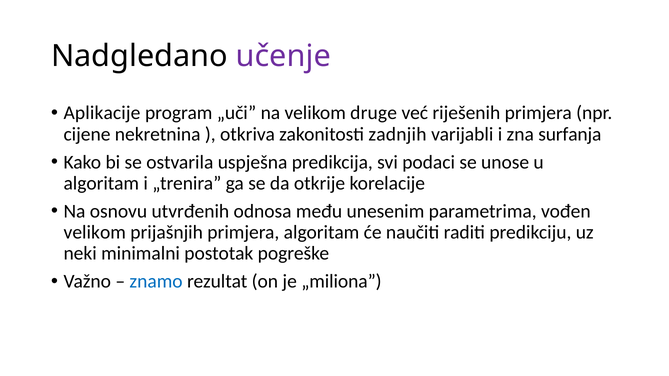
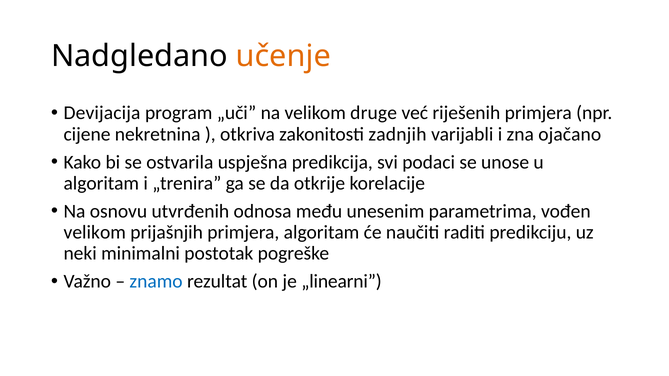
učenje colour: purple -> orange (283, 56)
Aplikacije: Aplikacije -> Devijacija (102, 113)
surfanja: surfanja -> ojačano (570, 134)
„miliona: „miliona -> „linearni (341, 282)
